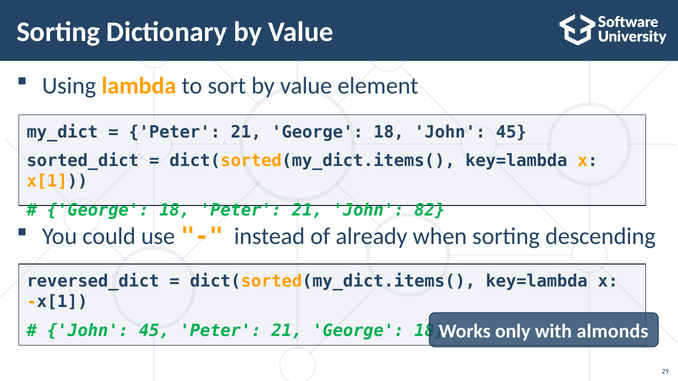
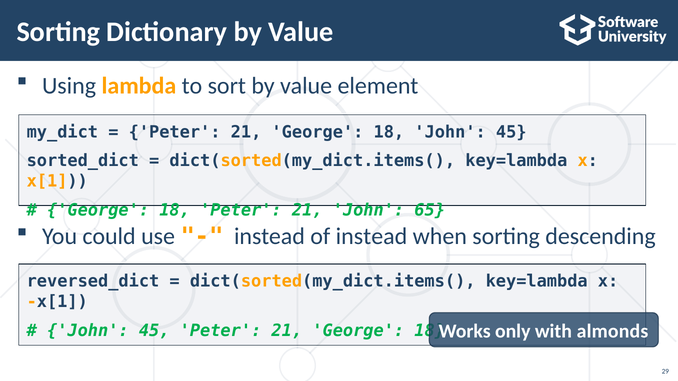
82: 82 -> 65 (430, 210)
of already: already -> instead (372, 237)
